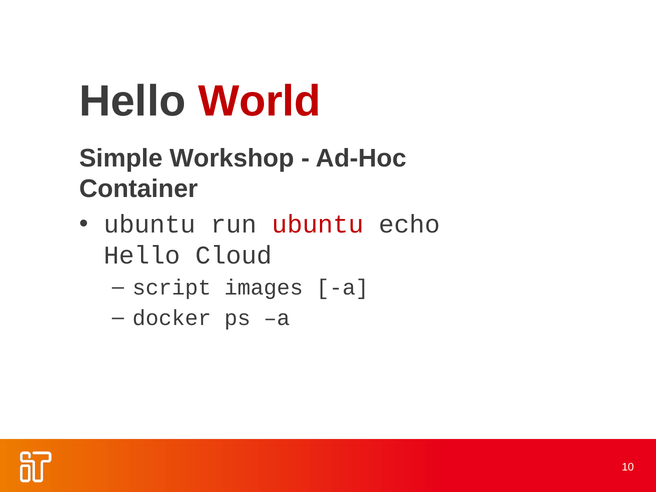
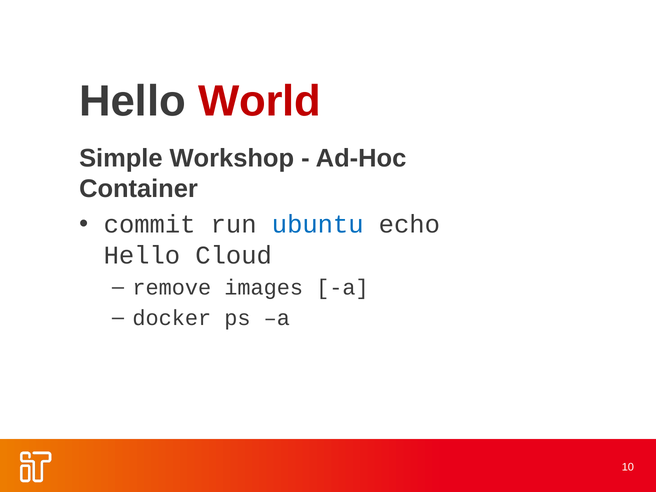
ubuntu: ubuntu -> commit (150, 225)
ubuntu colour: red -> blue (318, 225)
script: script -> remove (172, 288)
